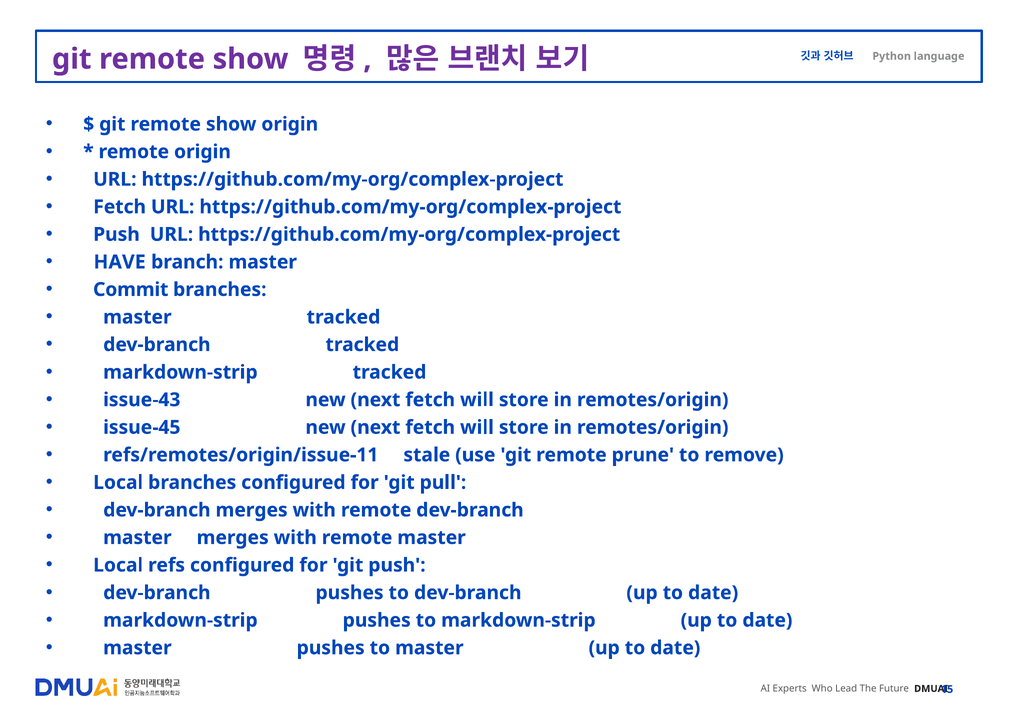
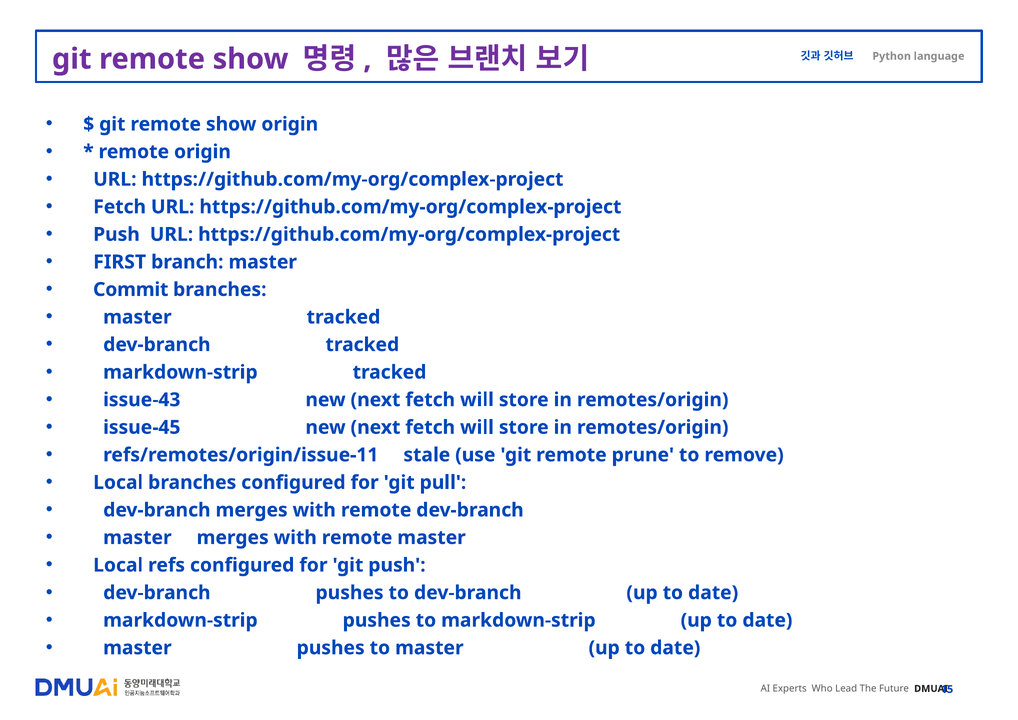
HAVE: HAVE -> FIRST (120, 262)
